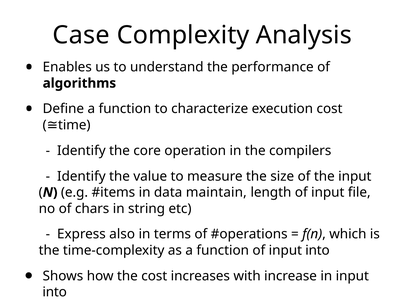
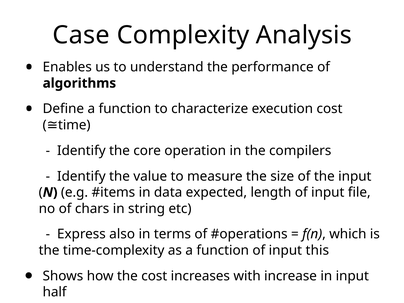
maintain: maintain -> expected (216, 192)
of input into: into -> this (317, 250)
into: into -> half (55, 292)
